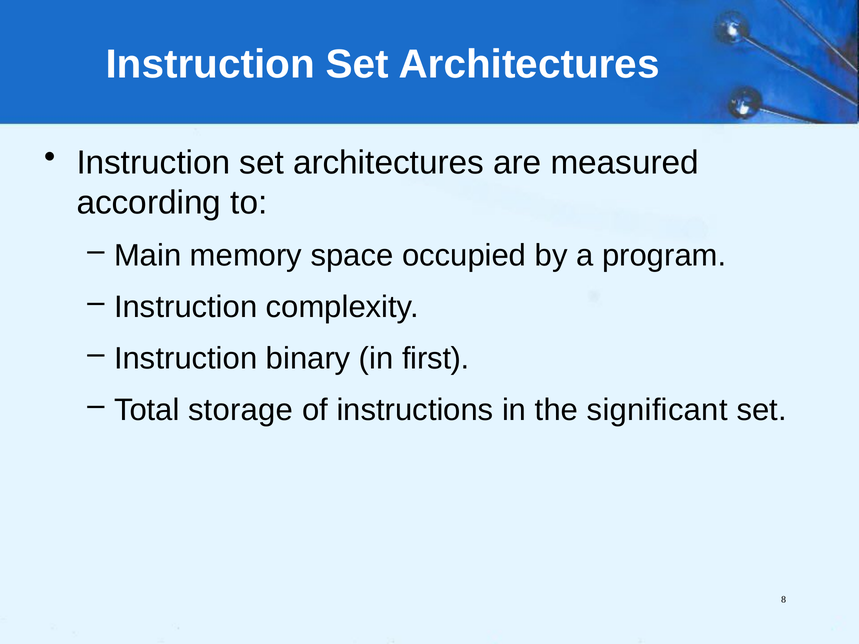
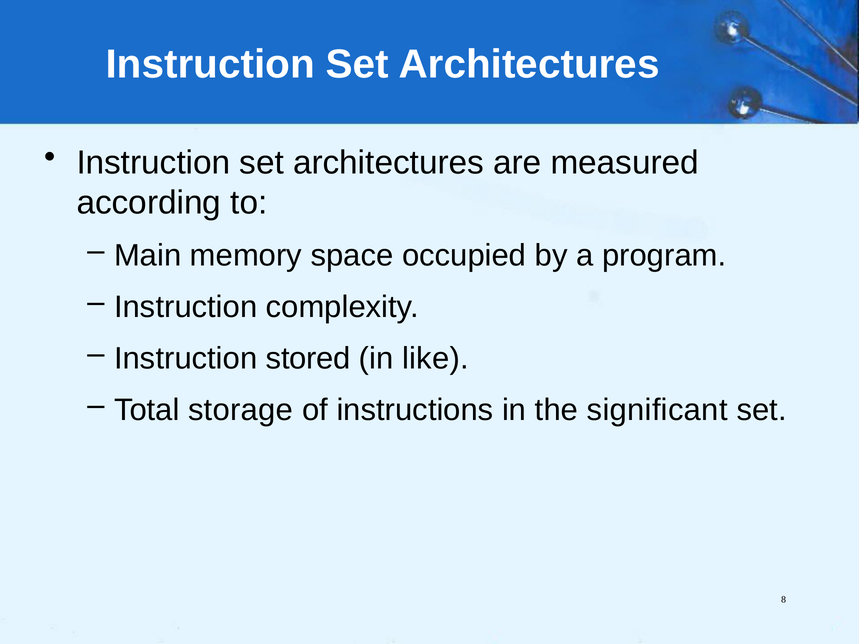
binary: binary -> stored (308, 359)
first: first -> like (436, 359)
